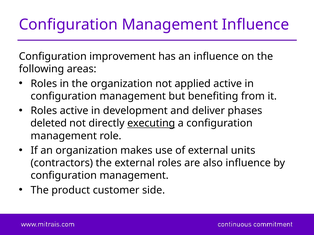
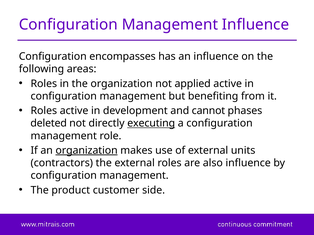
improvement: improvement -> encompasses (123, 57)
deliver: deliver -> cannot (208, 111)
organization underline: none -> present (87, 151)
